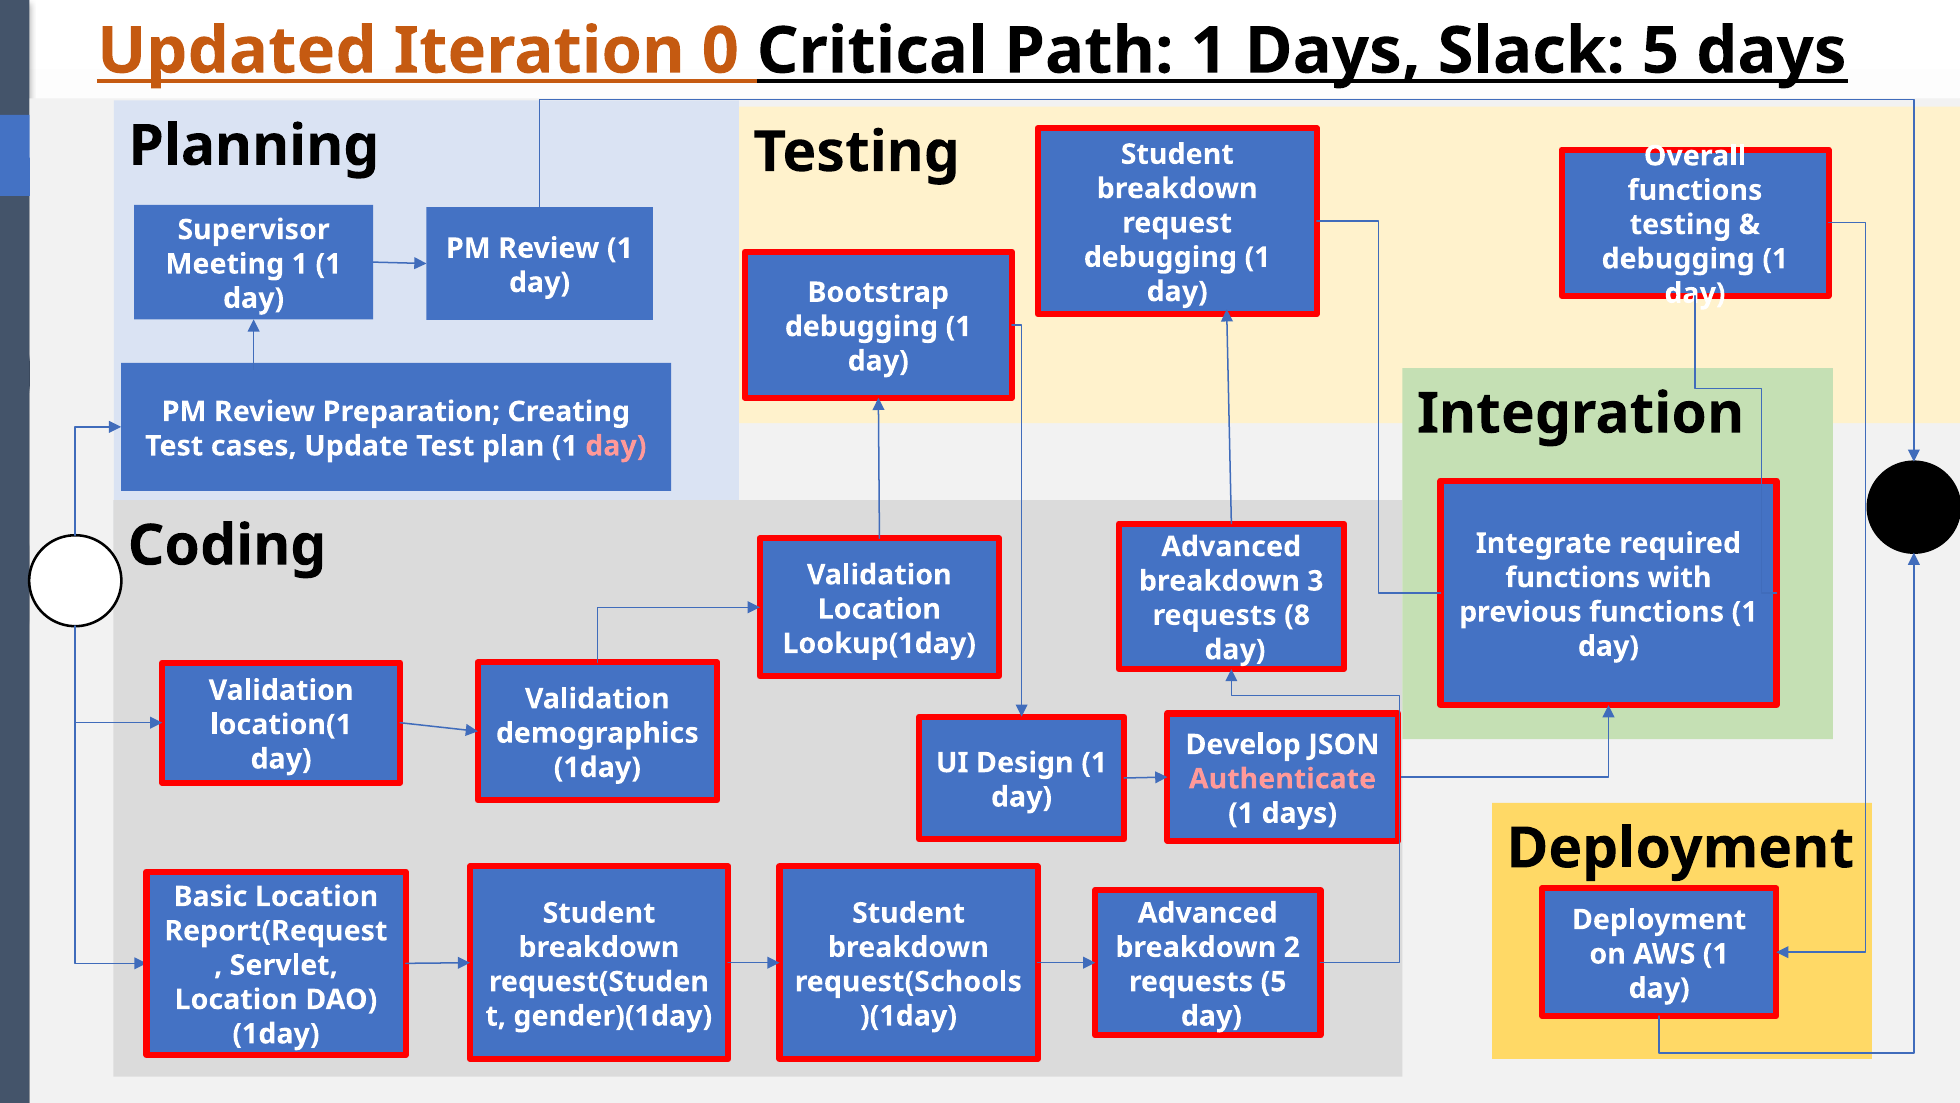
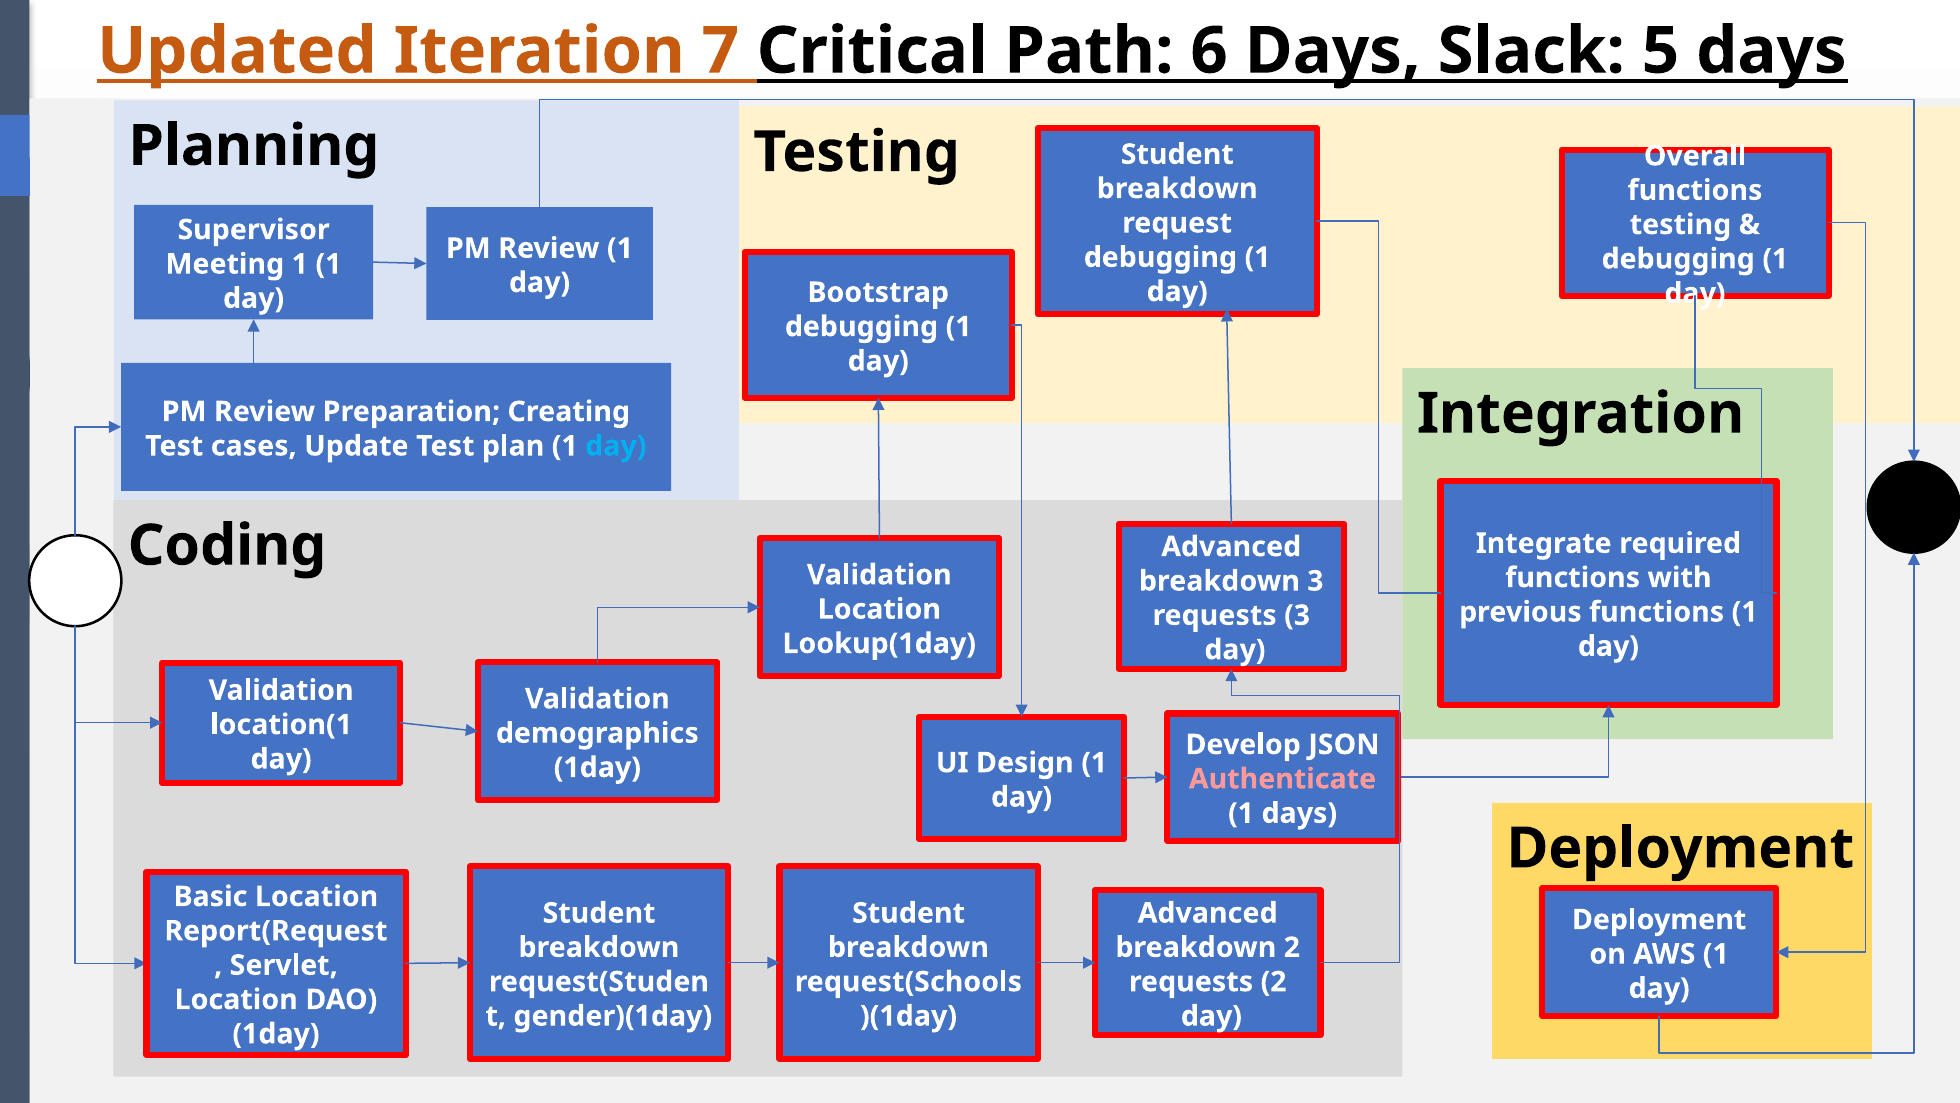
0: 0 -> 7 (720, 51)
Path 1: 1 -> 6 (1209, 51)
day colour: pink -> light blue (616, 446)
requests 8: 8 -> 3 (1297, 615)
requests 5: 5 -> 2 (1274, 981)
